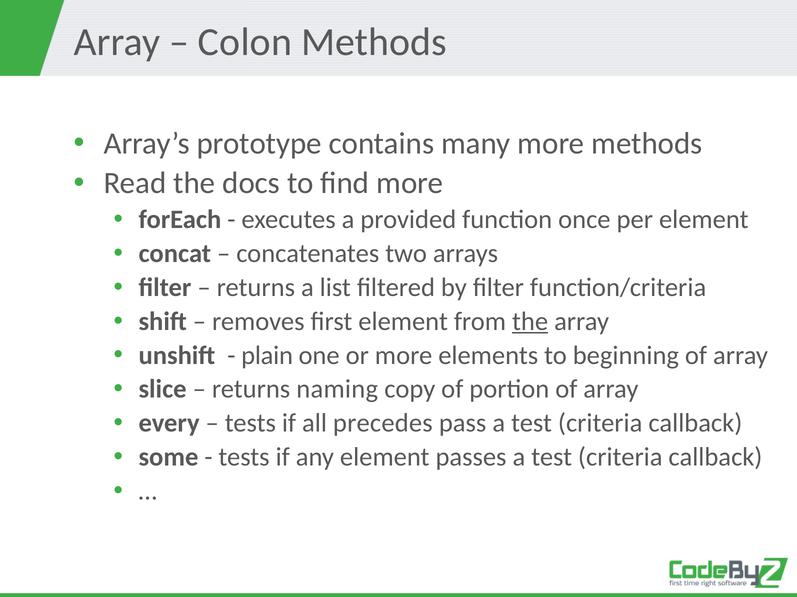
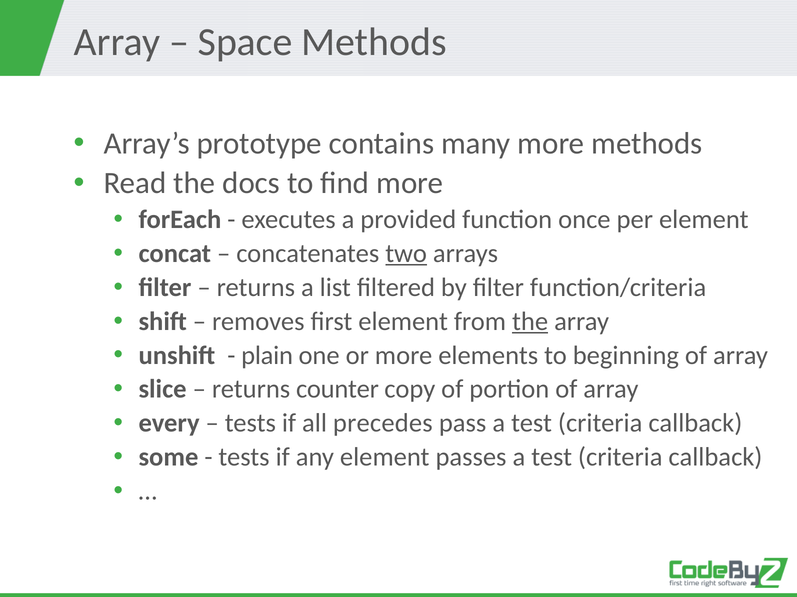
Colon: Colon -> Space (245, 42)
two underline: none -> present (406, 254)
naming: naming -> counter (337, 390)
